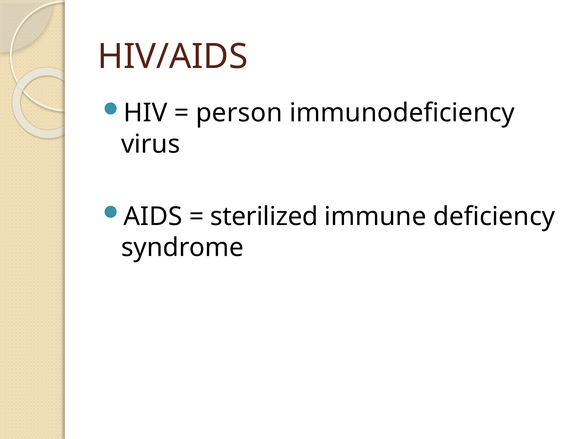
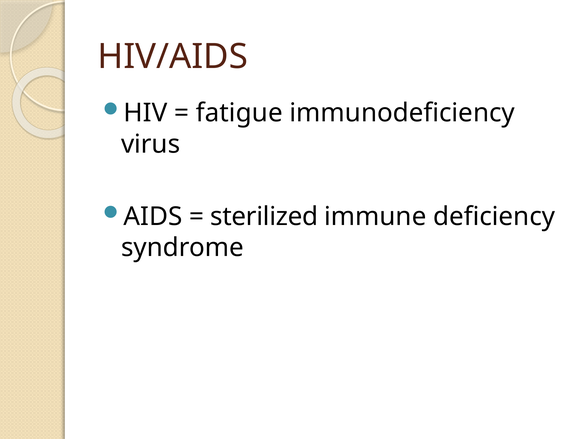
person: person -> fatigue (239, 113)
